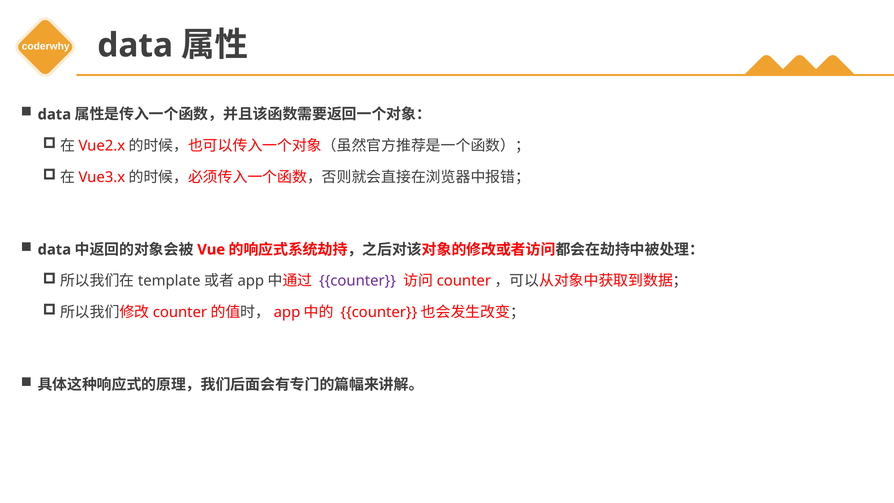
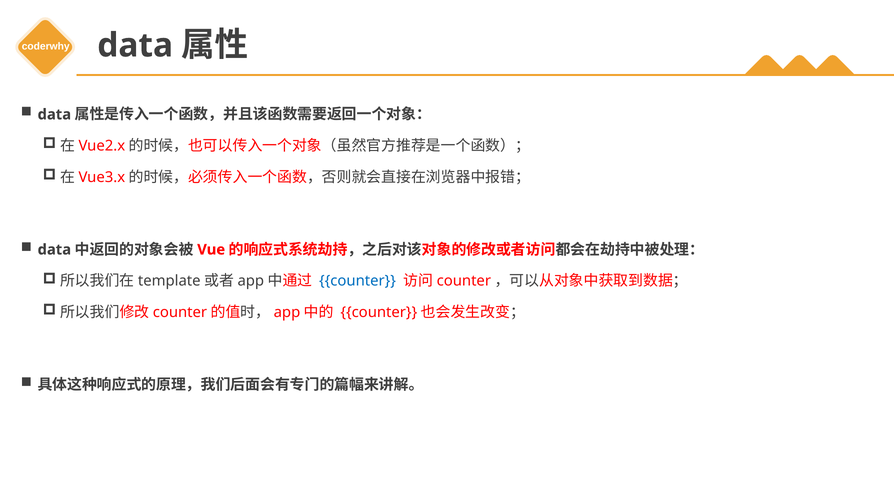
counter colour: purple -> blue (358, 281)
